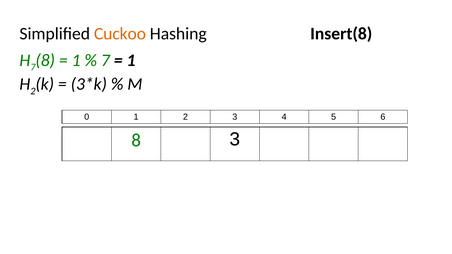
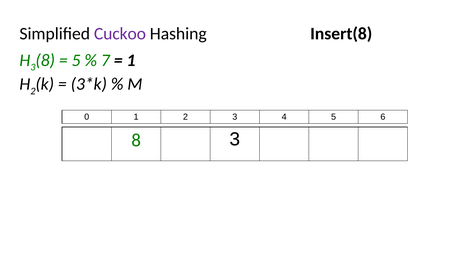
Cuckoo colour: orange -> purple (120, 34)
7: 7 -> 3 (33, 67)
1: 1 -> 5 (76, 60)
